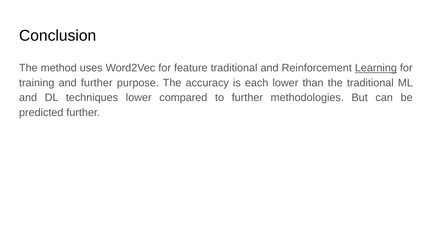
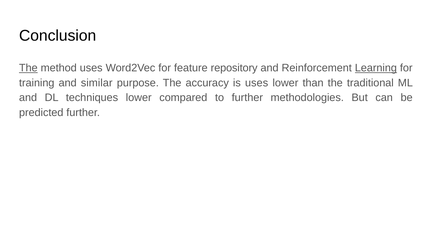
The underline: none -> present (28, 68)
feature traditional: traditional -> repository (234, 68)
and further: further -> similar (97, 83)
is each: each -> uses (257, 83)
